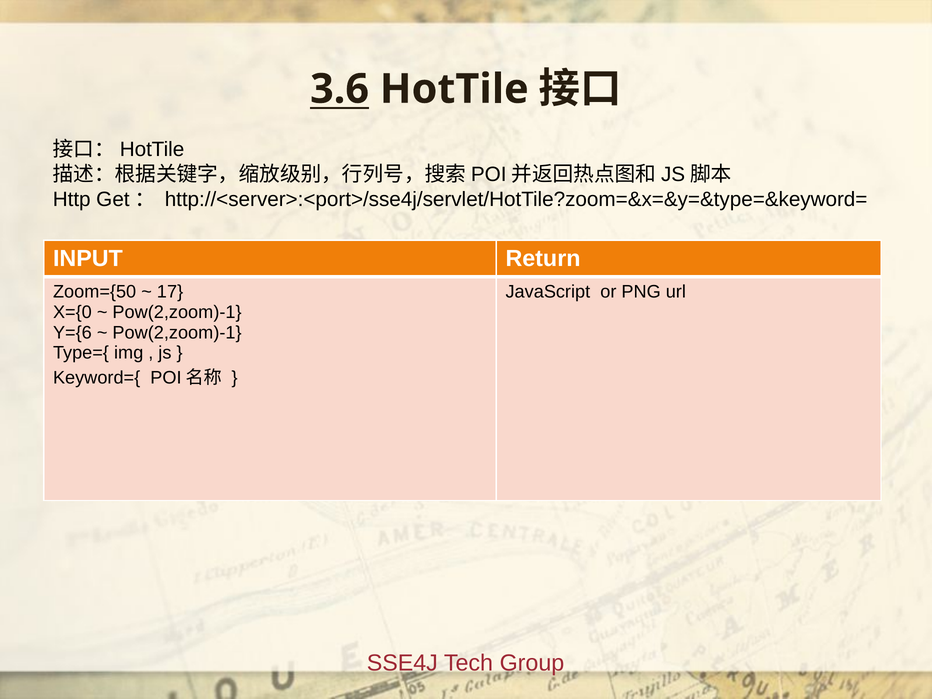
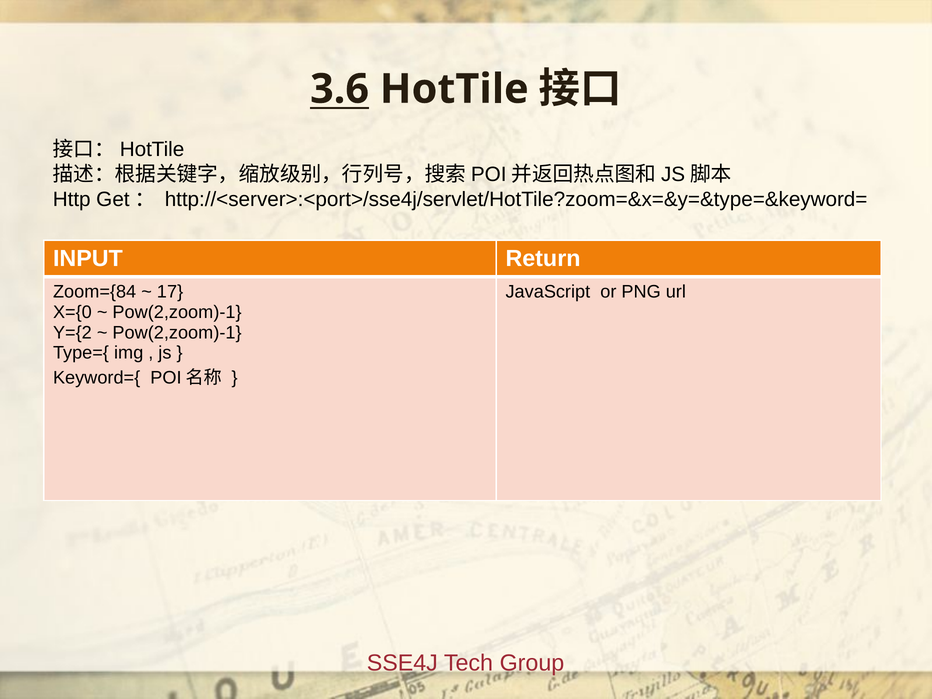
Zoom={50: Zoom={50 -> Zoom={84 (95, 292)
Y={6: Y={6 -> Y={2 (72, 333)
